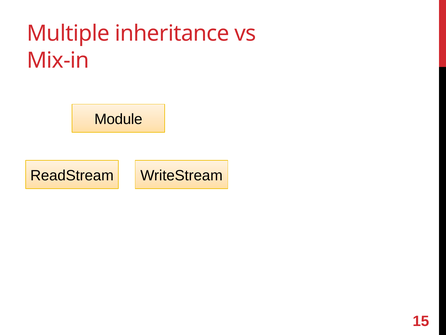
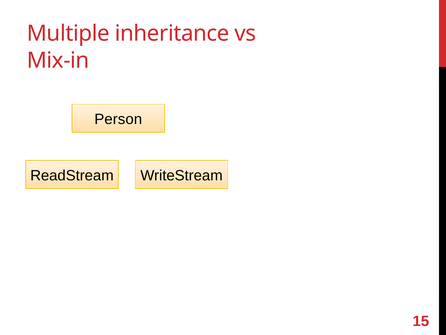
Module: Module -> Person (118, 119)
